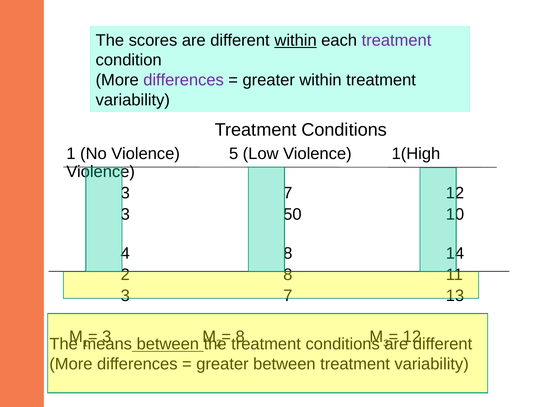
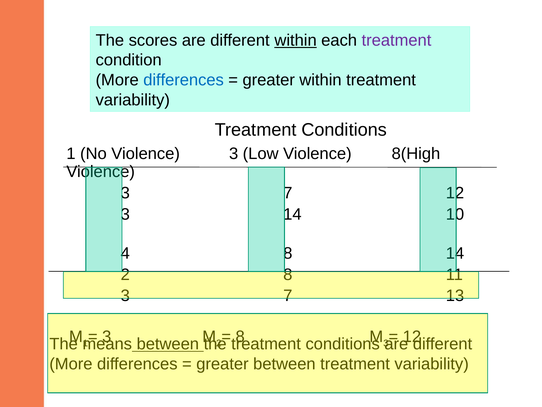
differences colour: purple -> blue (184, 80)
No Violence 5: 5 -> 3 (234, 153)
1(High: 1(High -> 8(High (416, 153)
50: 50 -> 14 (292, 214)
